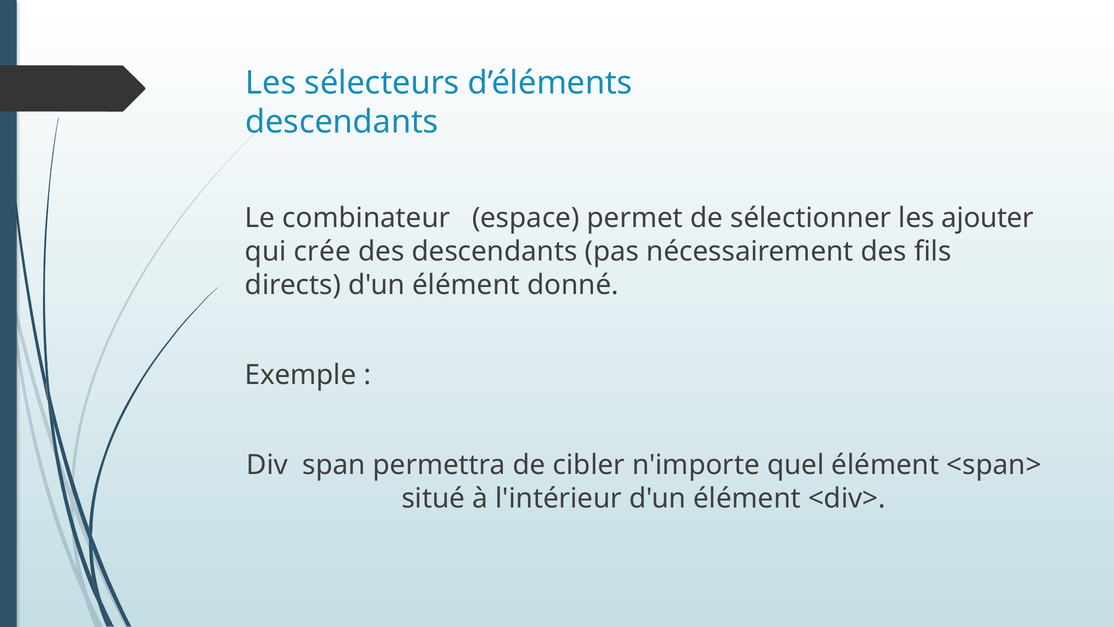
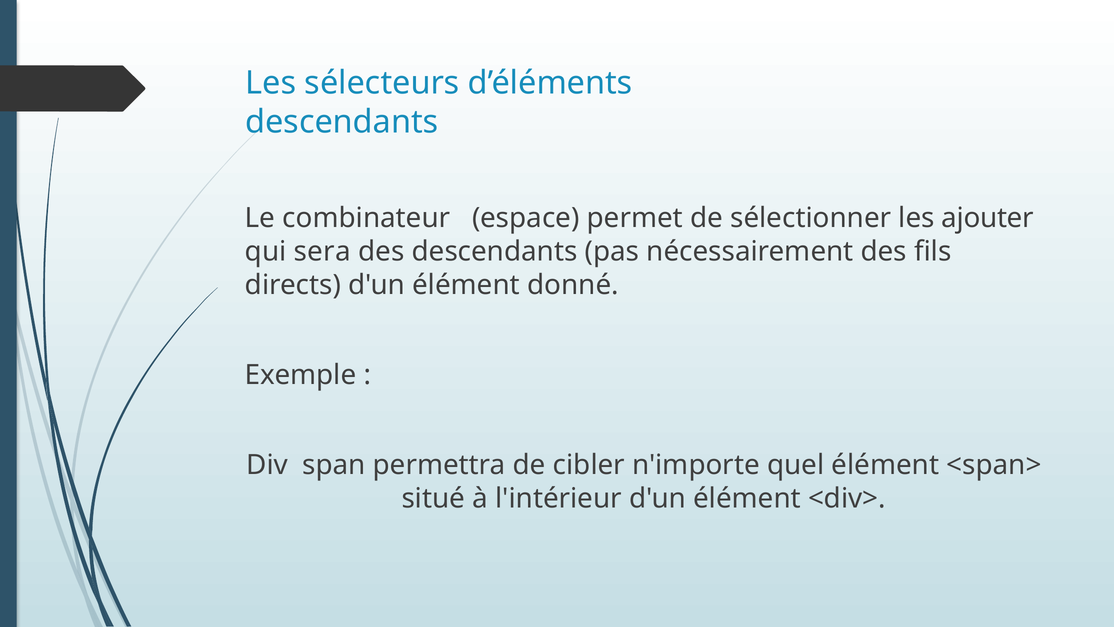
crée: crée -> sera (322, 251)
